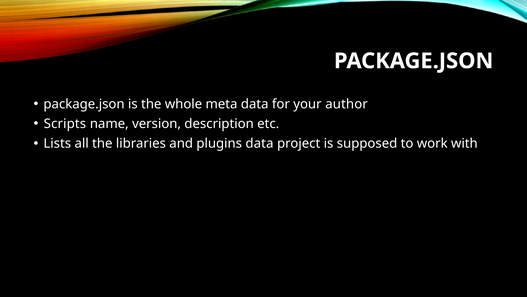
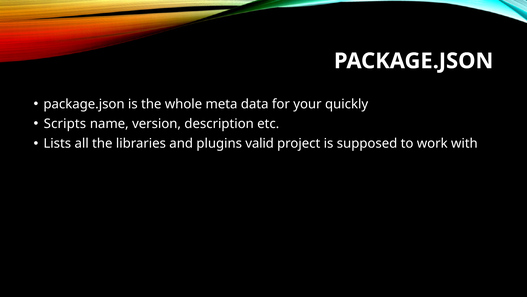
author: author -> quickly (347, 104)
plugins data: data -> valid (260, 143)
